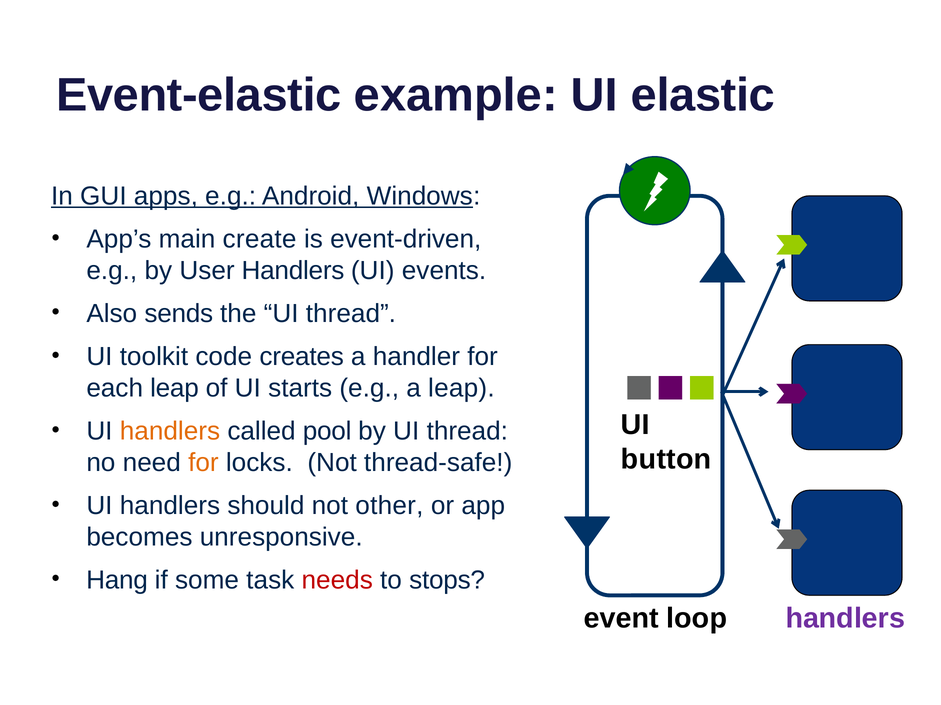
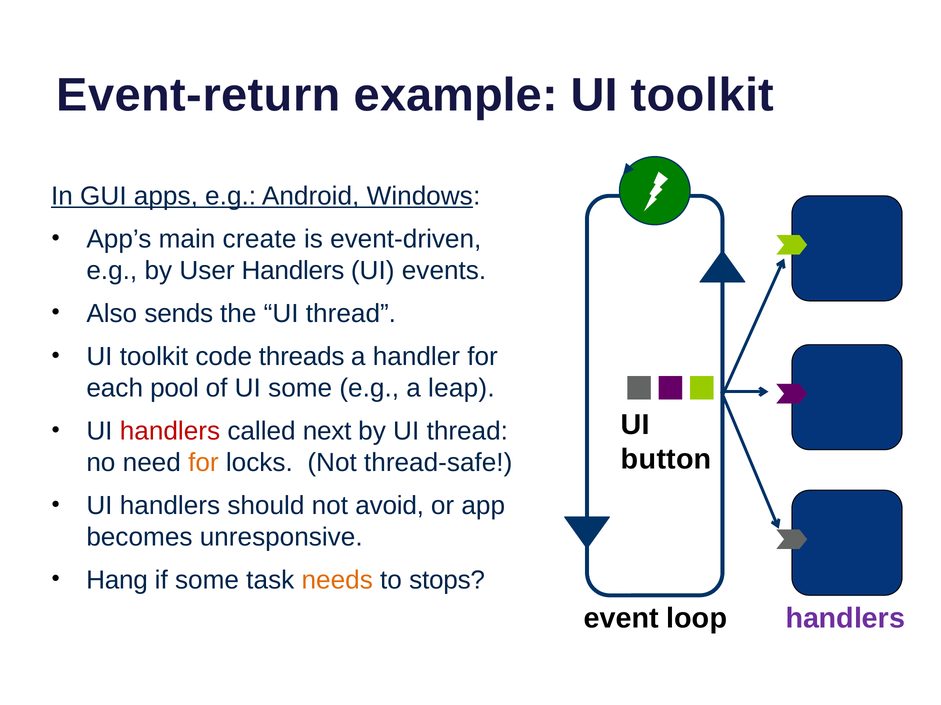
Event-elastic: Event-elastic -> Event-return (198, 95)
example UI elastic: elastic -> toolkit (702, 95)
creates: creates -> threads (302, 357)
each leap: leap -> pool (174, 388)
UI starts: starts -> some (300, 388)
handlers colour: orange -> red (170, 432)
pool: pool -> next (327, 432)
other: other -> avoid (390, 506)
needs colour: red -> orange (337, 581)
